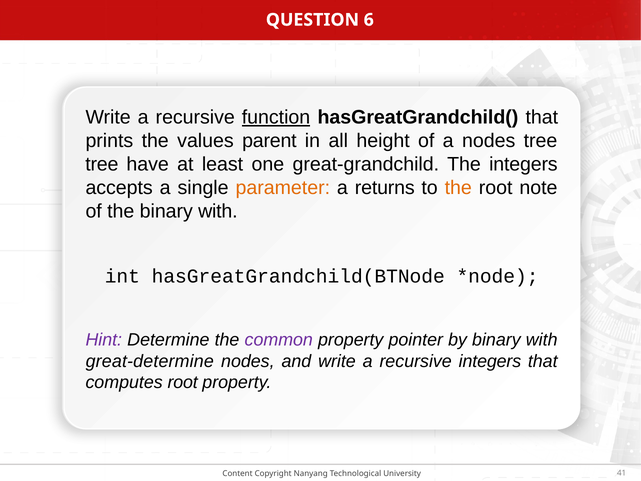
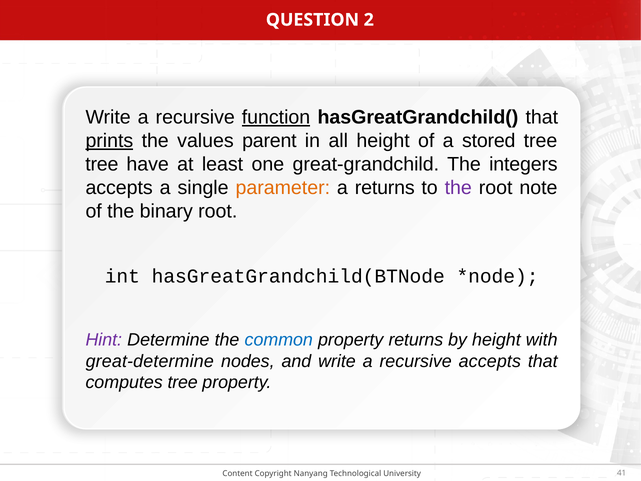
6: 6 -> 2 (369, 20)
prints underline: none -> present (109, 141)
a nodes: nodes -> stored (489, 141)
the colour: orange -> purple (458, 188)
the binary with: with -> root (218, 211)
common colour: purple -> blue (279, 340)
property pointer: pointer -> returns (416, 340)
by binary: binary -> height (496, 340)
recursive integers: integers -> accepts (490, 361)
computes root: root -> tree (183, 382)
